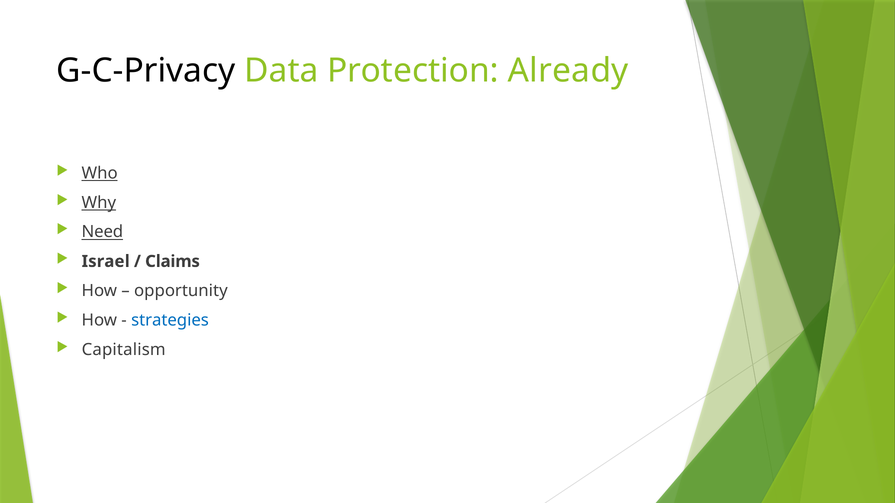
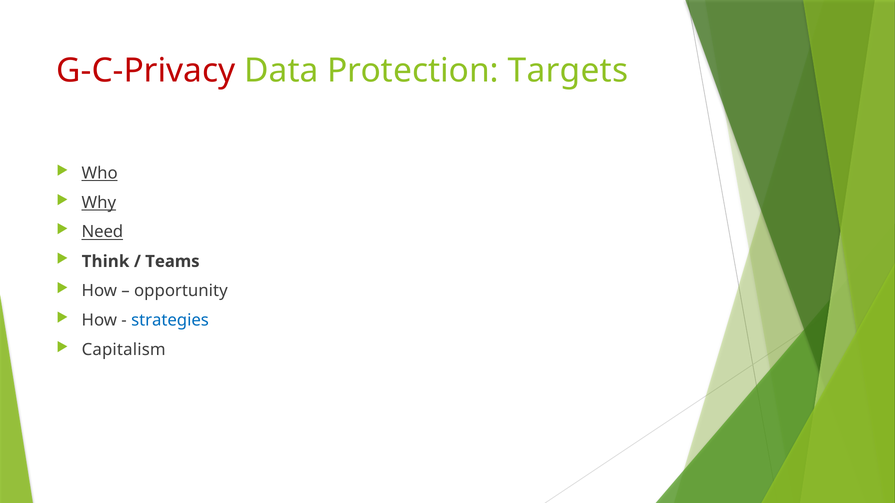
G-C-Privacy colour: black -> red (146, 71)
Already: Already -> Targets (568, 71)
Israel: Israel -> Think (106, 262)
Claims: Claims -> Teams (172, 262)
